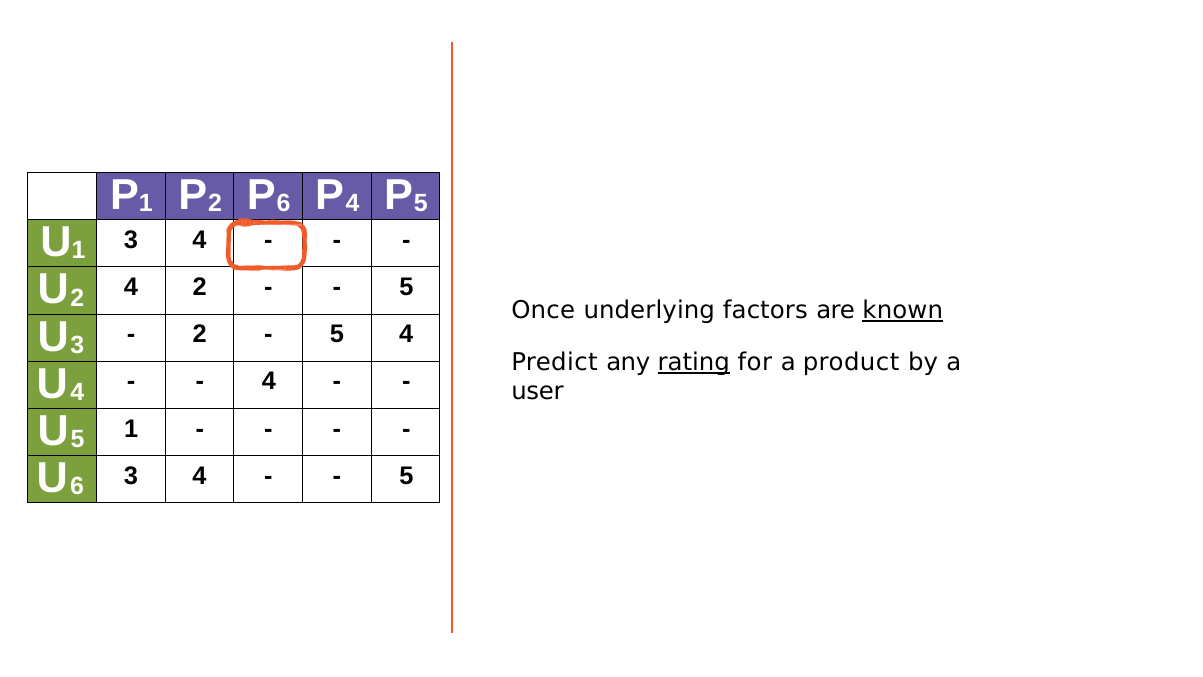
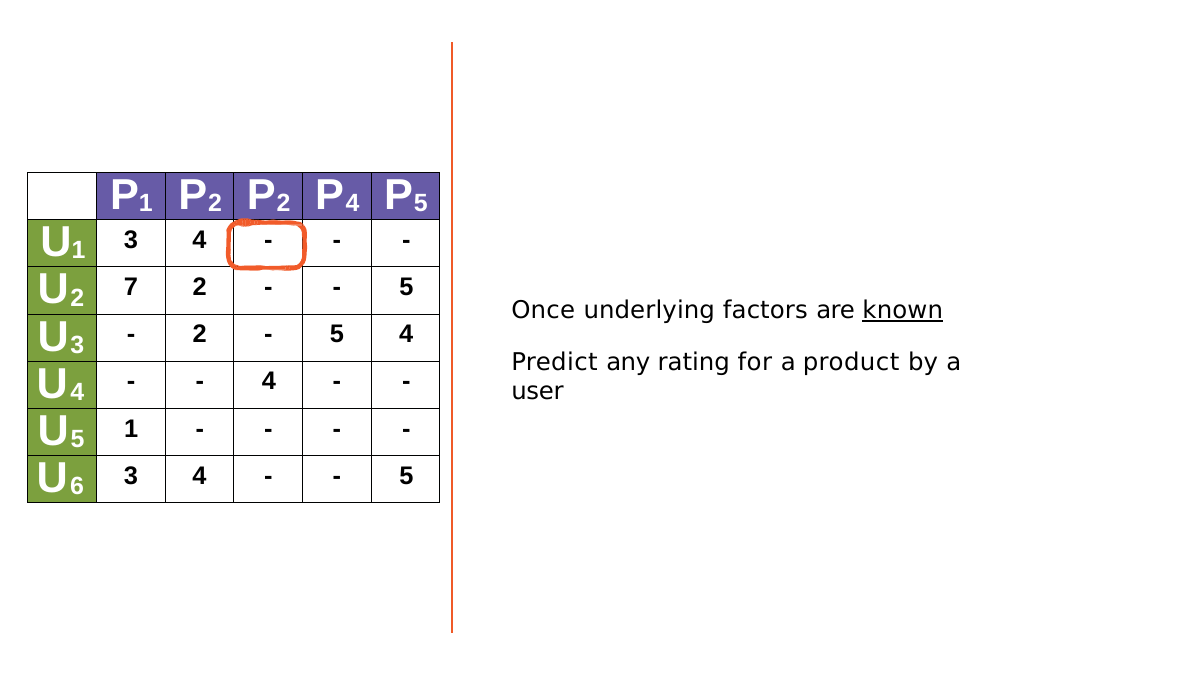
6: 6 -> 2 (284, 203)
2 4: 4 -> 7 (131, 287)
rating underline: present -> none (694, 362)
